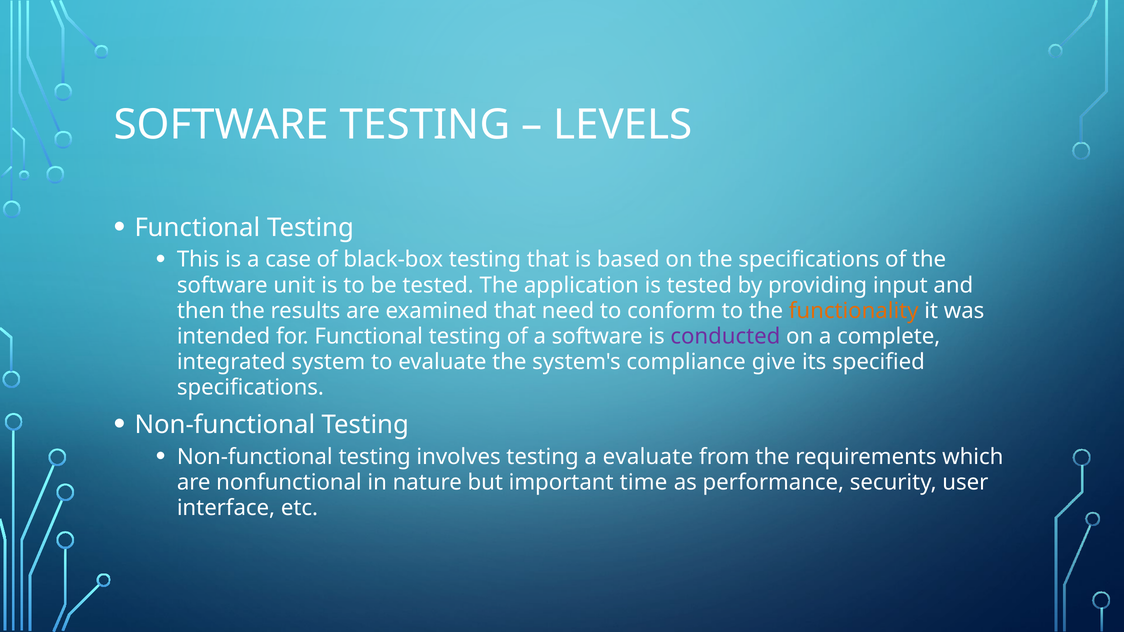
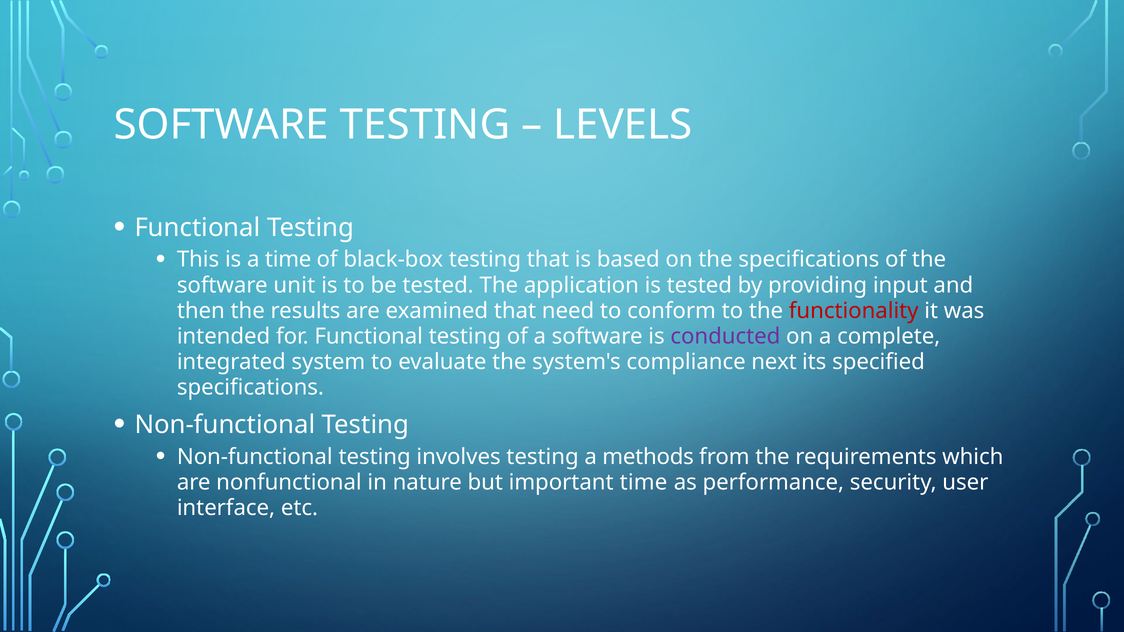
a case: case -> time (288, 260)
functionality colour: orange -> red (854, 311)
give: give -> next (774, 362)
a evaluate: evaluate -> methods (648, 457)
